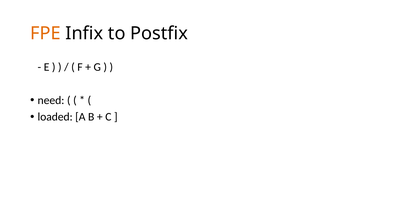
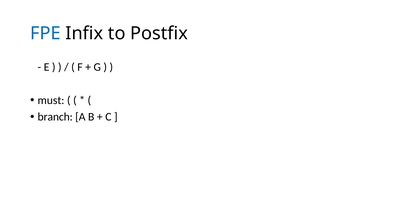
FPE colour: orange -> blue (45, 33)
need: need -> must (51, 100)
loaded: loaded -> branch (55, 117)
